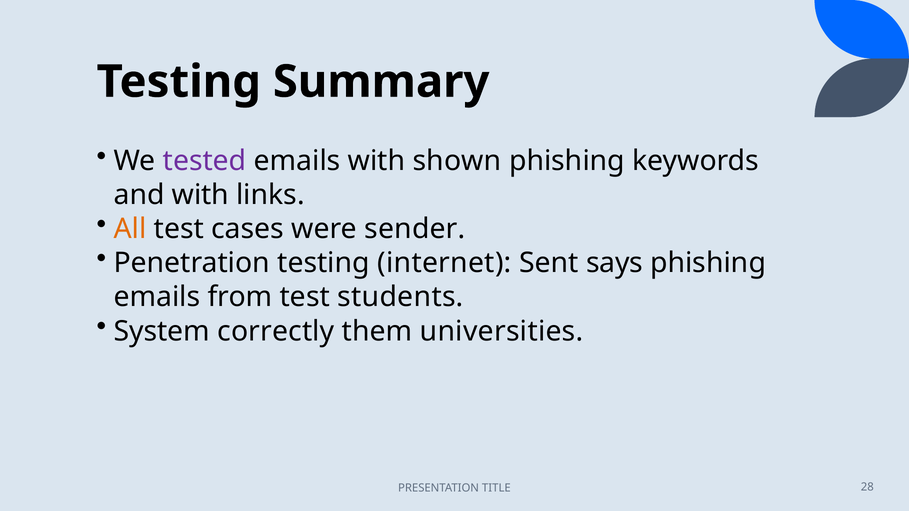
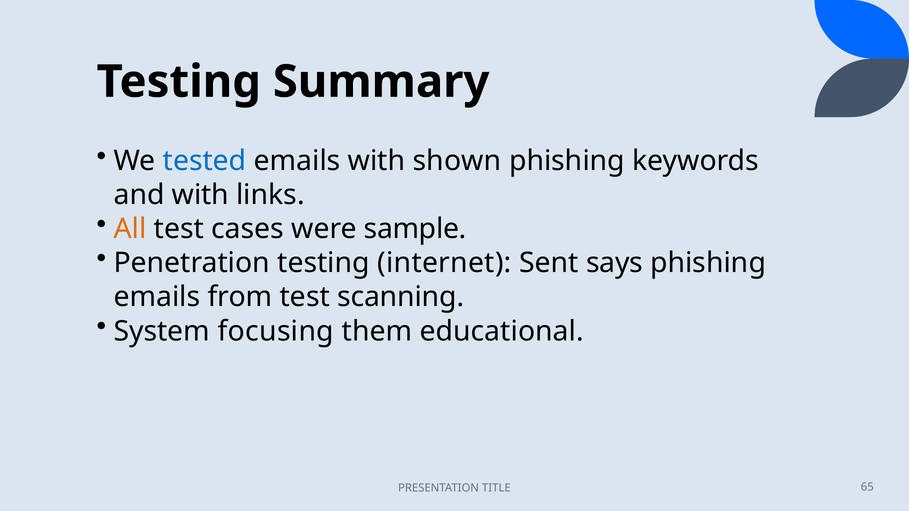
tested colour: purple -> blue (205, 161)
sender: sender -> sample (415, 229)
students: students -> scanning (401, 297)
correctly: correctly -> focusing (276, 331)
universities: universities -> educational (502, 331)
28: 28 -> 65 (867, 487)
